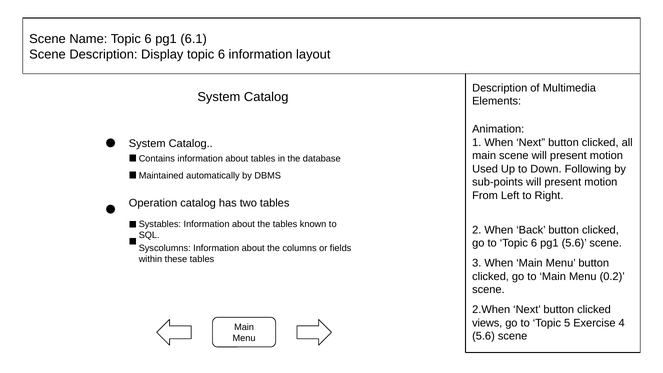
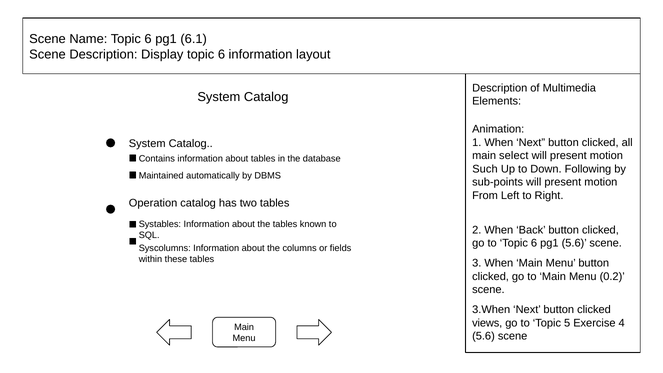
main scene: scene -> select (514, 156)
Used: Used -> Such (485, 169)
2.When: 2.When -> 3.When (491, 310)
